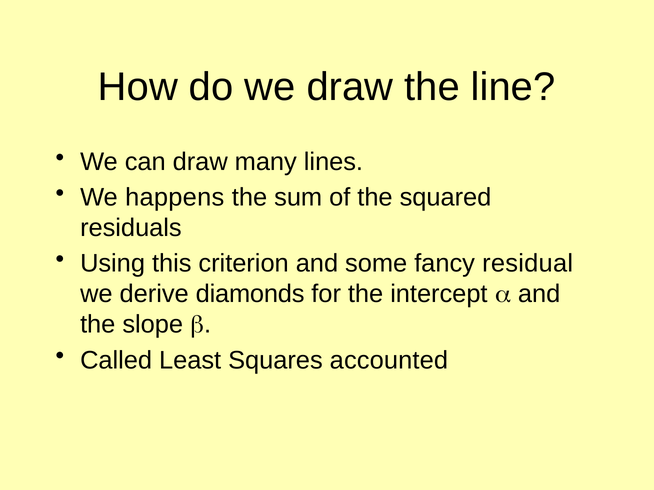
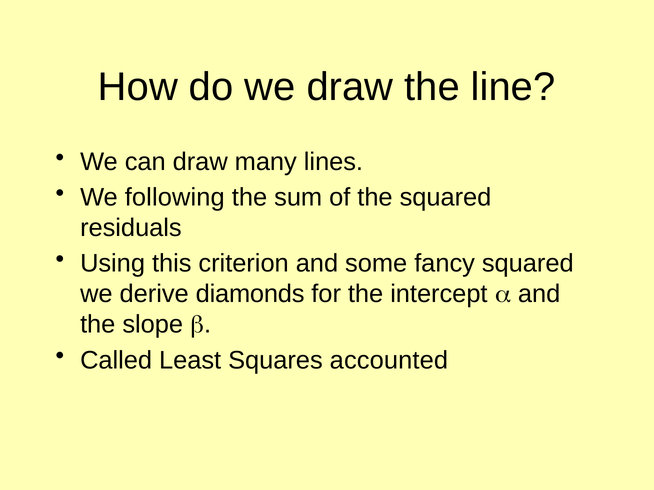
happens: happens -> following (175, 198)
fancy residual: residual -> squared (528, 264)
